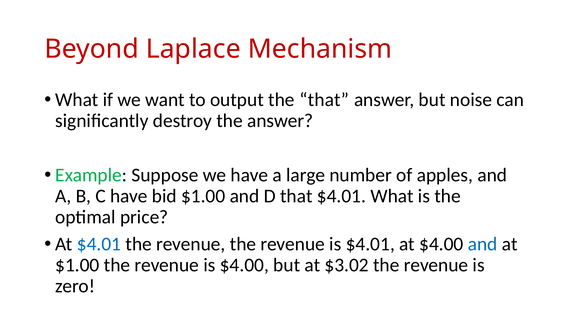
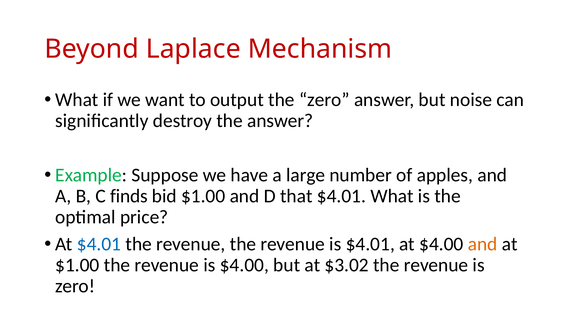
the that: that -> zero (324, 100)
C have: have -> finds (129, 196)
and colour: blue -> orange (483, 244)
